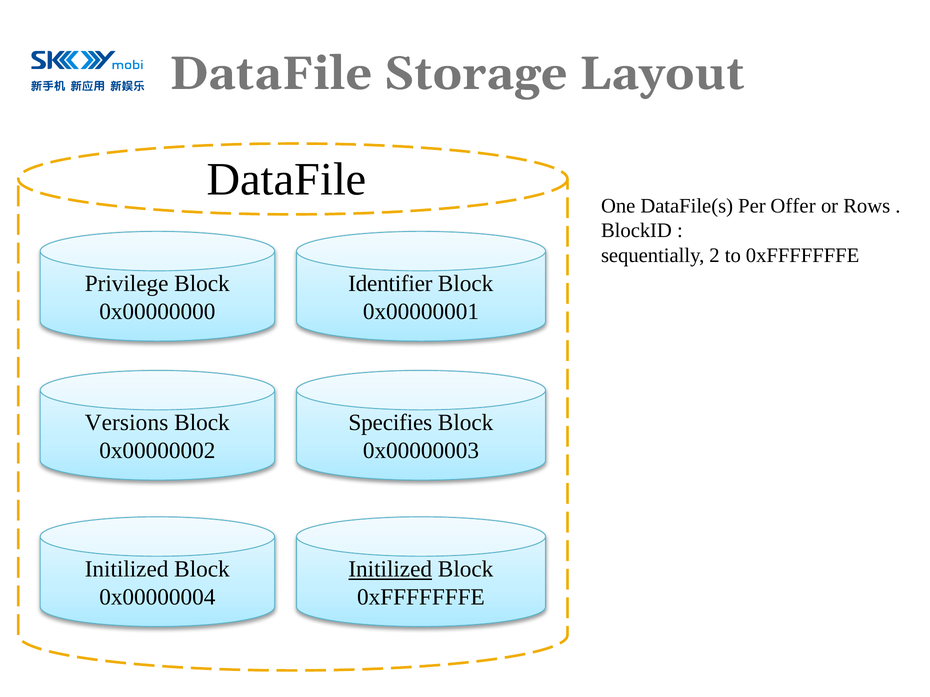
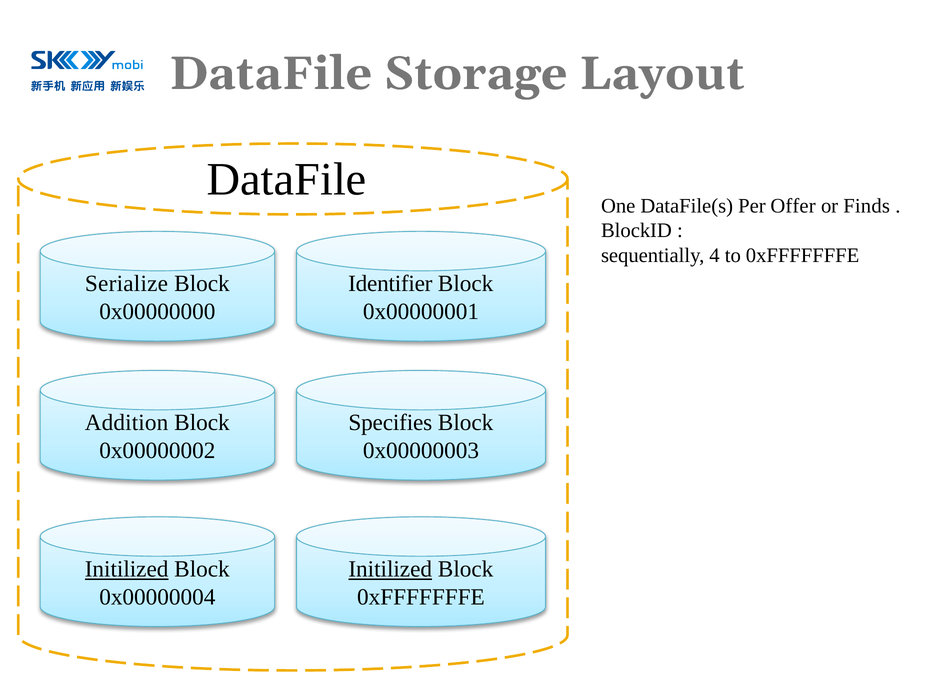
Rows: Rows -> Finds (867, 206)
2: 2 -> 4 (715, 256)
Privilege: Privilege -> Serialize (126, 284)
Versions: Versions -> Addition (127, 423)
Initilized underline: none -> present (127, 570)
